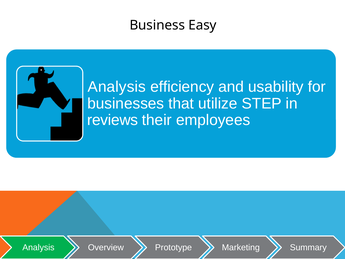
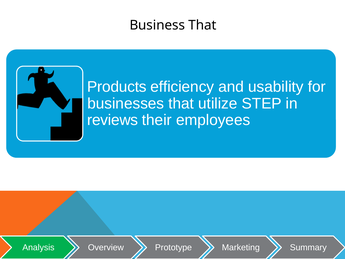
Business Easy: Easy -> That (202, 25)
Analysis: Analysis -> Products (117, 87)
